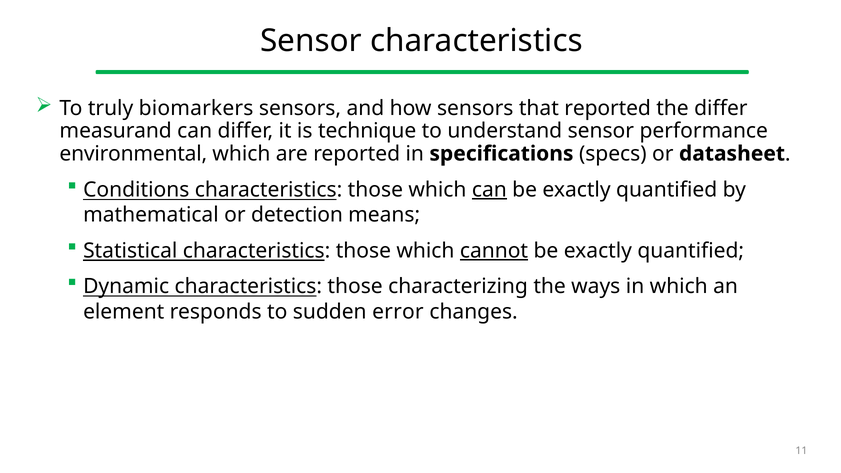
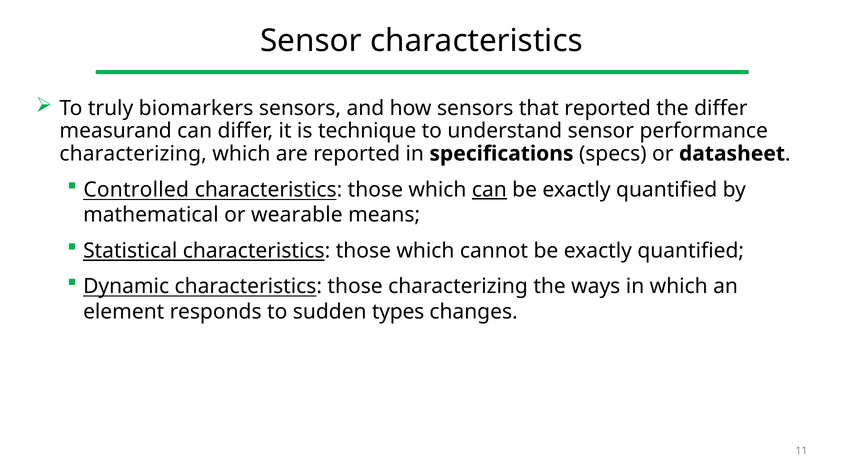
environmental: environmental -> characterizing (133, 154)
Conditions: Conditions -> Controlled (136, 190)
detection: detection -> wearable (297, 215)
cannot underline: present -> none (494, 251)
error: error -> types (398, 312)
